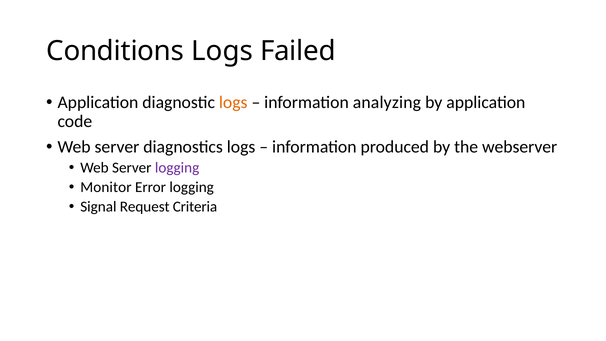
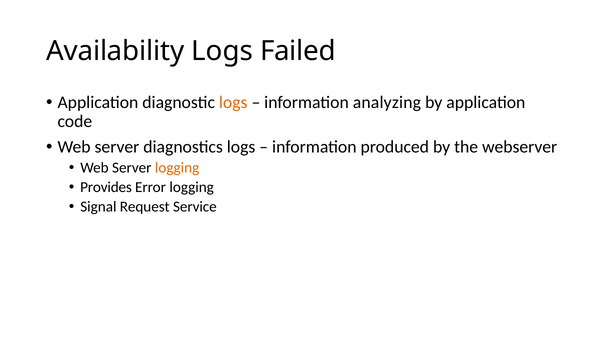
Conditions: Conditions -> Availability (115, 51)
logging colour: purple -> orange (177, 168)
Monitor: Monitor -> Provides (106, 187)
Criteria: Criteria -> Service (195, 207)
